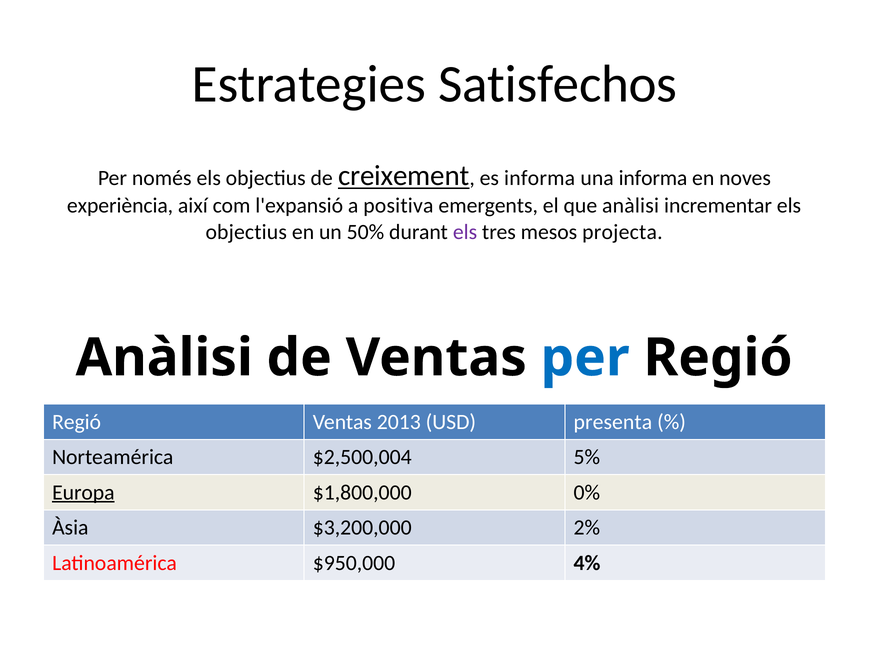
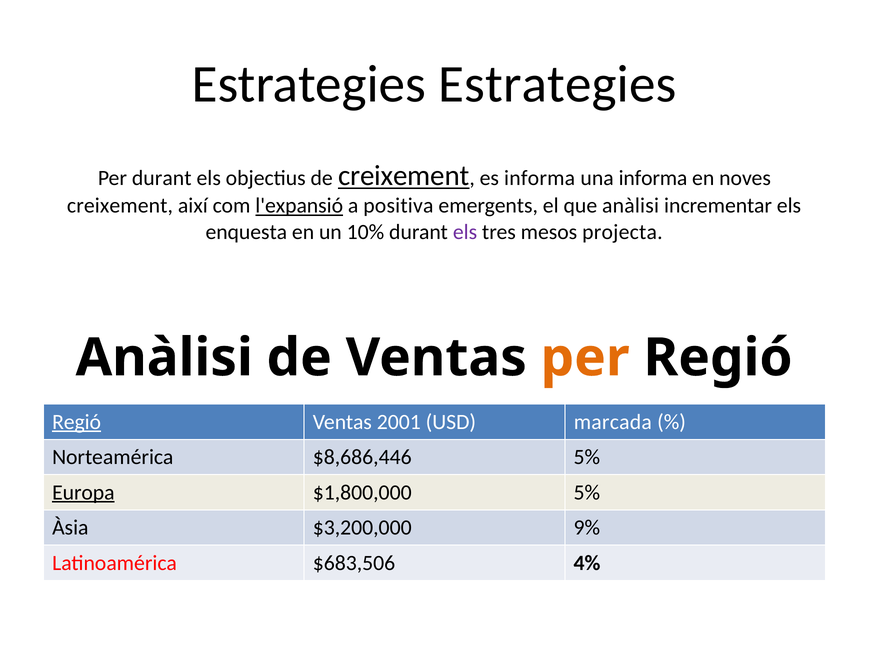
Estrategies Satisfechos: Satisfechos -> Estrategies (557, 84)
Per només: només -> durant (162, 178)
experiència: experiència -> creixement (120, 206)
l'expansió underline: none -> present (299, 206)
objectius: objectius -> enquesta (246, 232)
50%: 50% -> 10% (365, 232)
per colour: blue -> orange (585, 358)
Regió underline: none -> present (77, 422)
2013: 2013 -> 2001 (399, 422)
presenta: presenta -> marcada (613, 422)
$2,500,004: $2,500,004 -> $8,686,446 (362, 457)
$1,800,000 0%: 0% -> 5% (587, 492)
2%: 2% -> 9% (587, 527)
$950,000: $950,000 -> $683,506 (354, 563)
